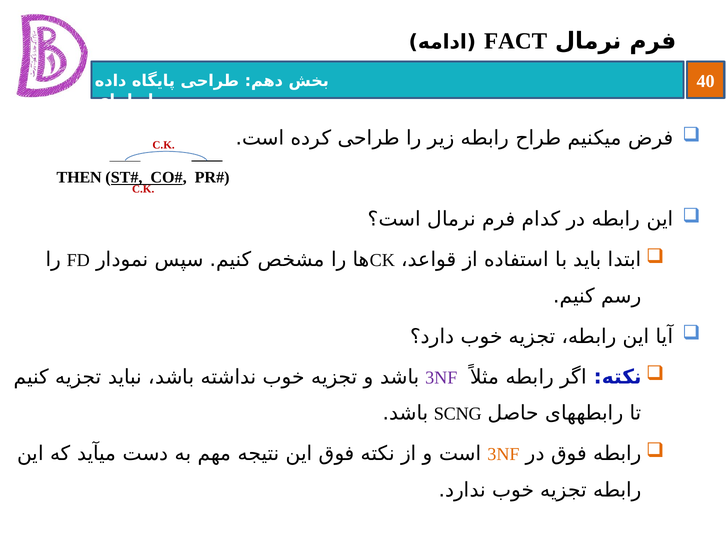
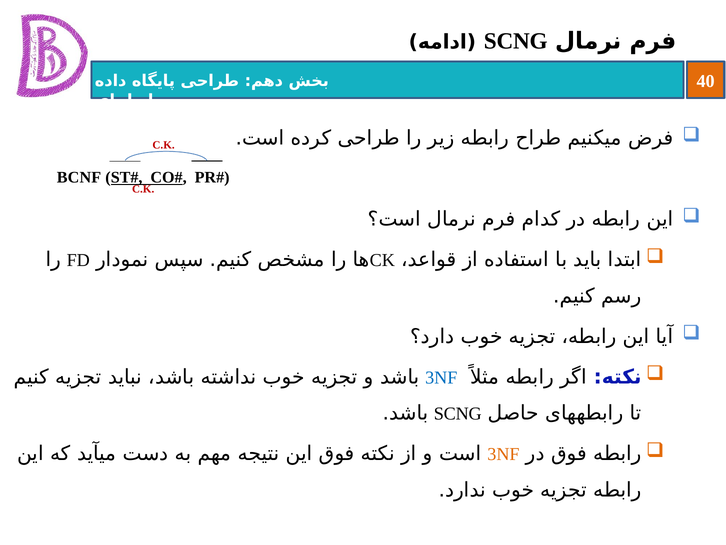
FACT: FACT -> SCNG (516, 41)
THEN: THEN -> BCNF (79, 177)
3NF colour: purple -> blue (441, 377)
